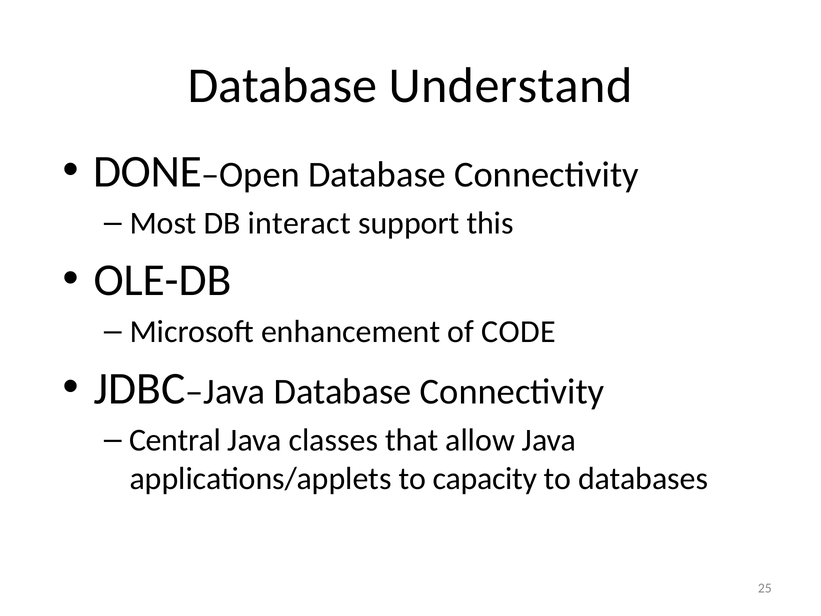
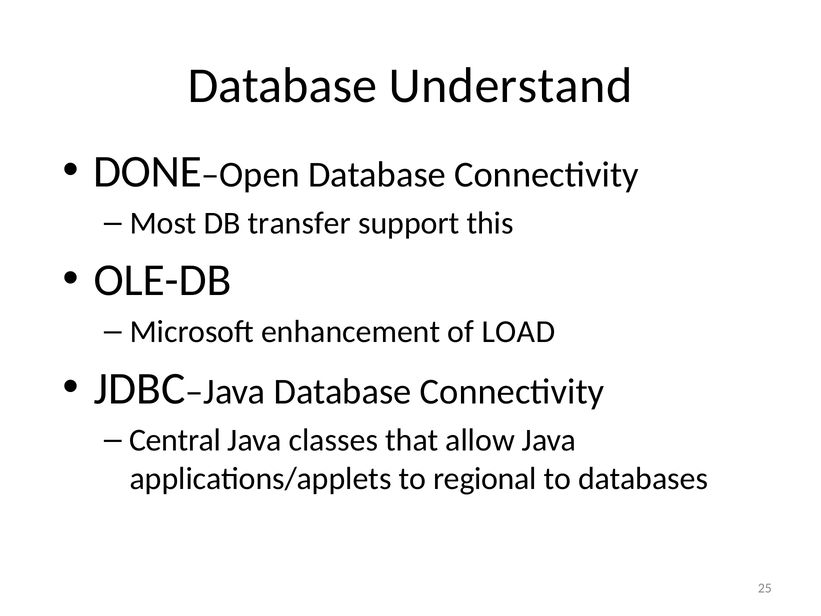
interact: interact -> transfer (299, 223)
CODE: CODE -> LOAD (518, 332)
capacity: capacity -> regional (485, 478)
